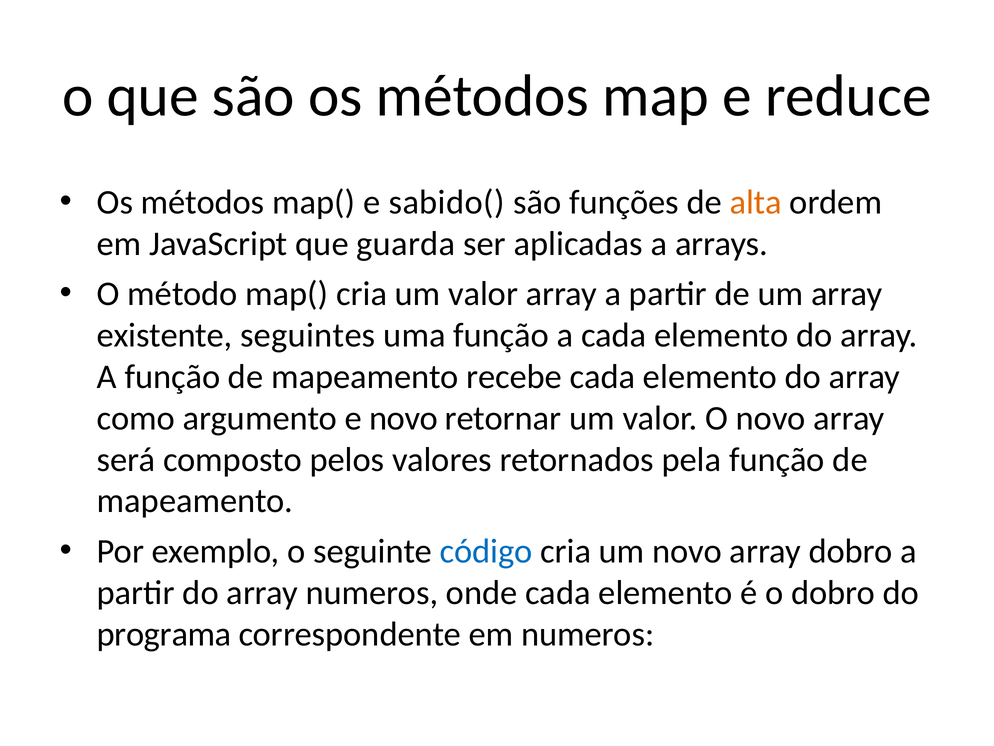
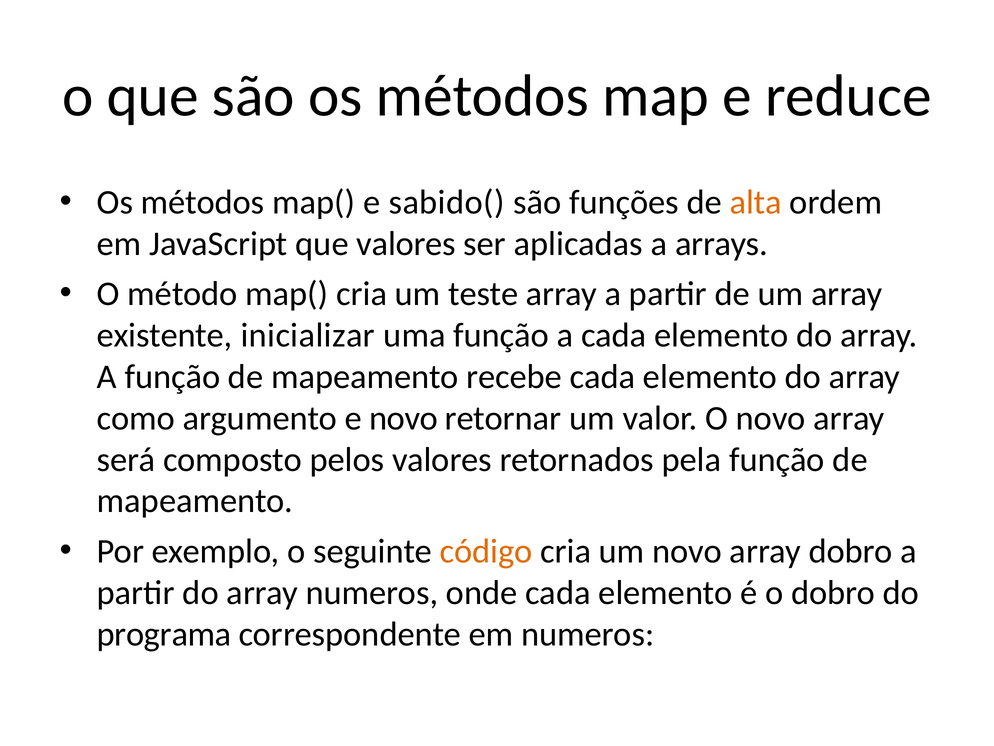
que guarda: guarda -> valores (406, 243)
cria um valor: valor -> teste (483, 294)
seguintes: seguintes -> inicializar (308, 335)
código colour: blue -> orange (486, 551)
